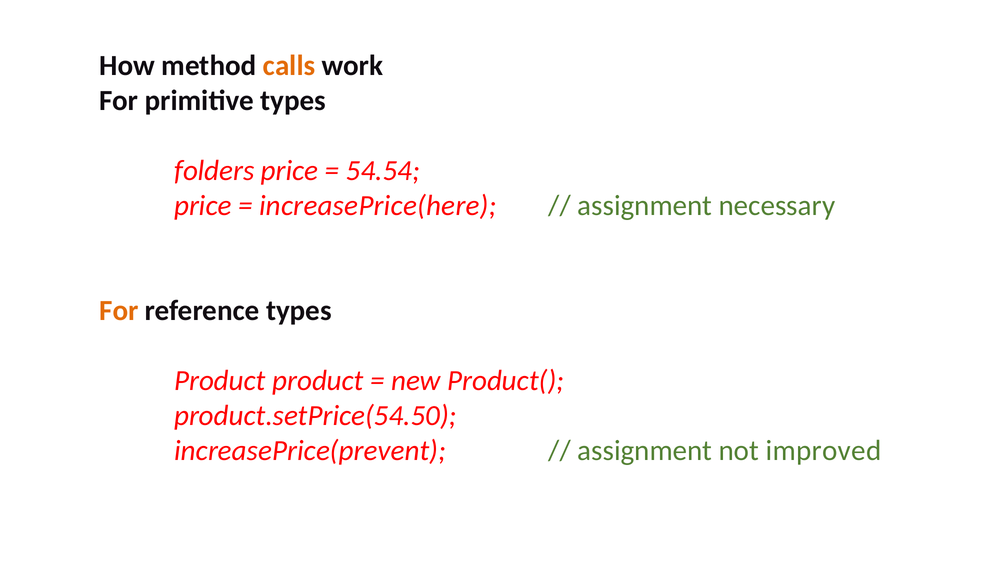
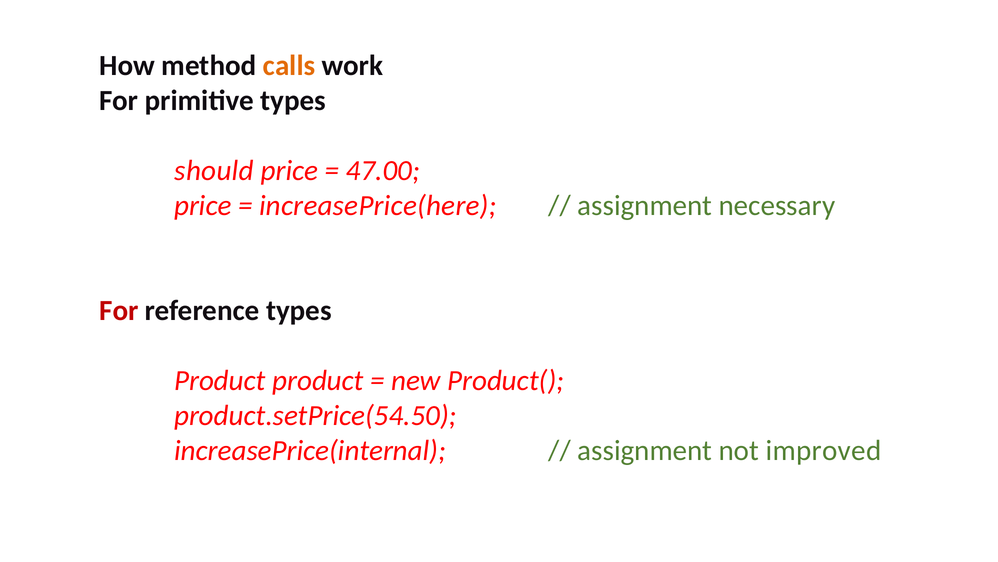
folders: folders -> should (214, 170)
54.54: 54.54 -> 47.00 (383, 170)
For colour: orange -> red (119, 310)
increasePrice(prevent: increasePrice(prevent -> increasePrice(internal (310, 450)
